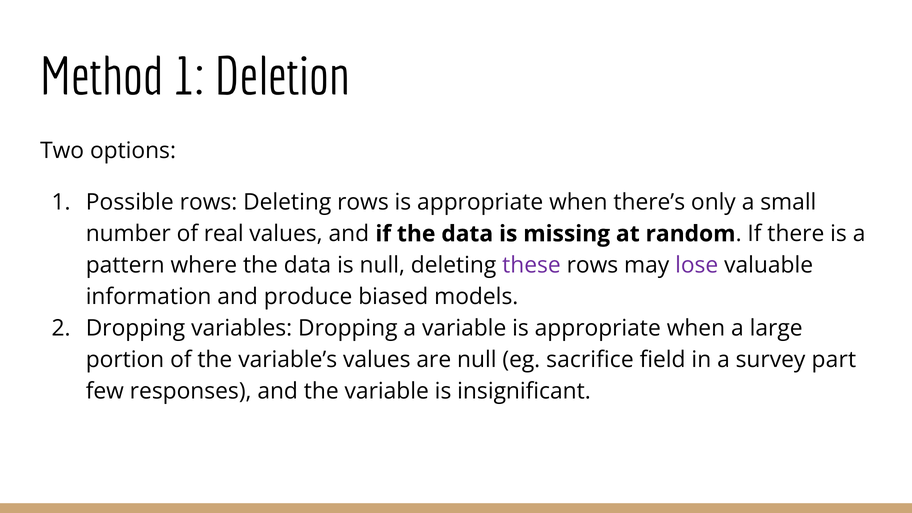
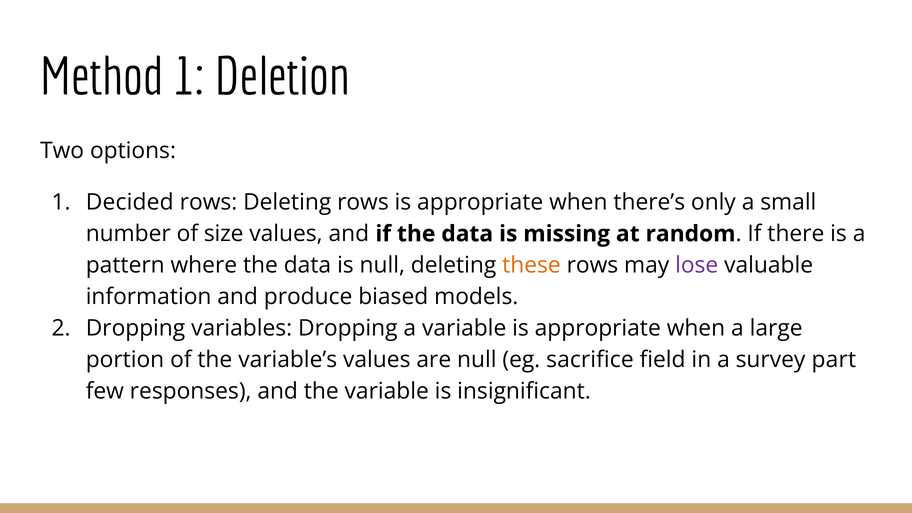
Possible: Possible -> Decided (130, 202)
real: real -> size (224, 234)
these colour: purple -> orange (531, 265)
